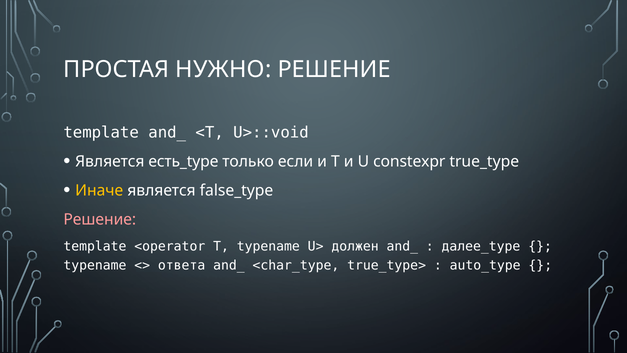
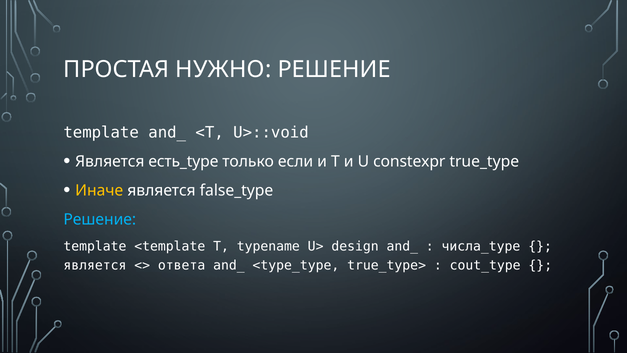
Решение colour: pink -> light blue (100, 220)
<operator: <operator -> <template (170, 246)
должен: должен -> design (355, 246)
далее_type: далее_type -> числа_type (481, 246)
typename: typename -> является (95, 265)
<char_type: <char_type -> <type_type (296, 265)
auto_type: auto_type -> cout_type (485, 265)
